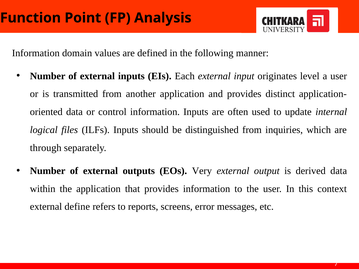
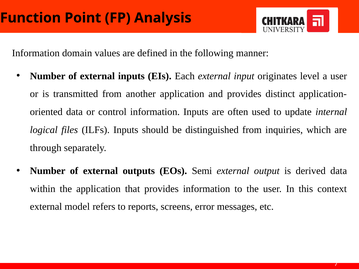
Very: Very -> Semi (202, 171)
define: define -> model (77, 207)
